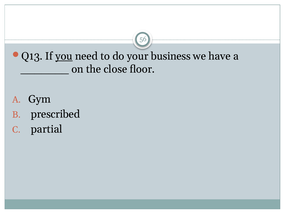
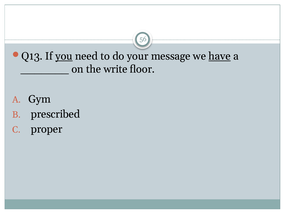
business: business -> message (171, 56)
have underline: none -> present (220, 56)
close: close -> write (116, 69)
partial: partial -> proper (47, 129)
